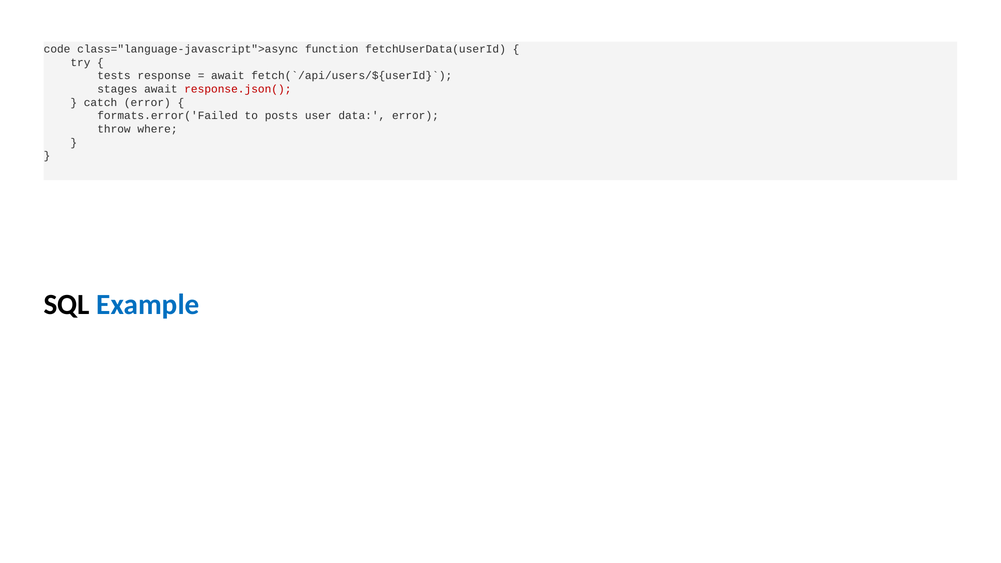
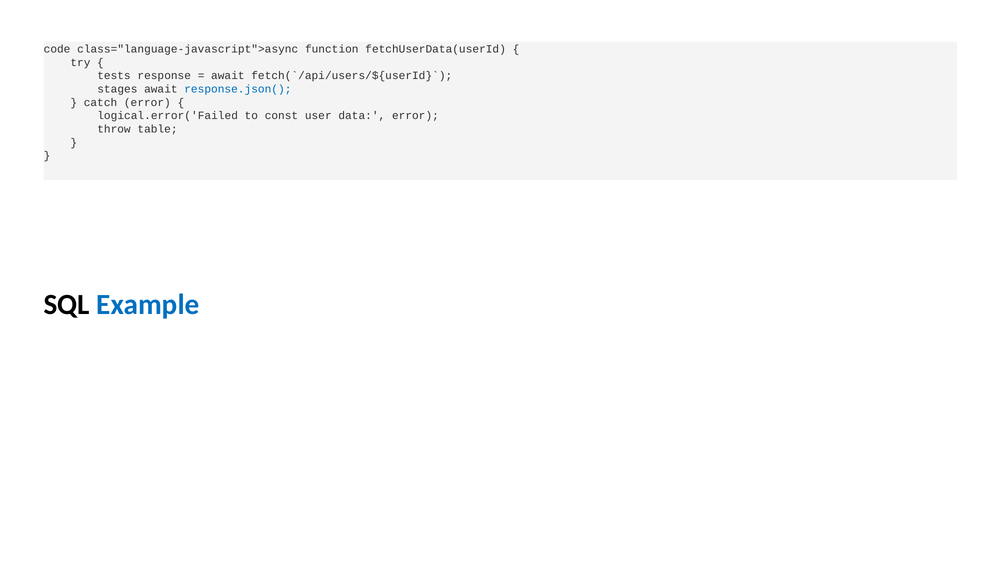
response.json( colour: red -> blue (238, 89)
formats.error('Failed: formats.error('Failed -> logical.error('Failed (168, 116)
posts: posts -> const (281, 116)
where: where -> table (158, 129)
